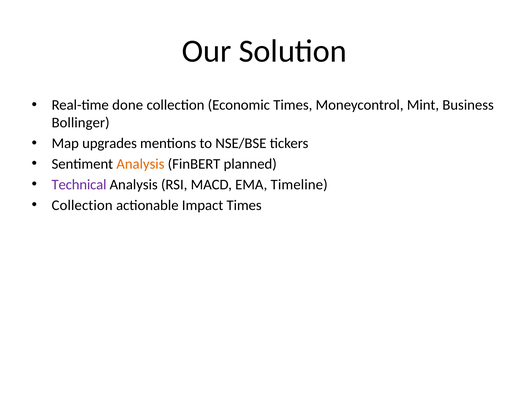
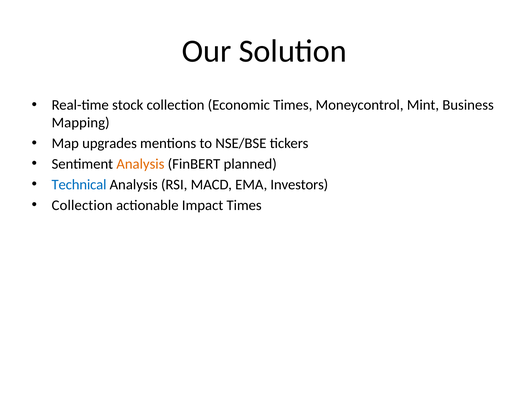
done: done -> stock (128, 105)
Bollinger: Bollinger -> Mapping (81, 123)
Technical colour: purple -> blue (79, 184)
Timeline: Timeline -> Investors (299, 184)
